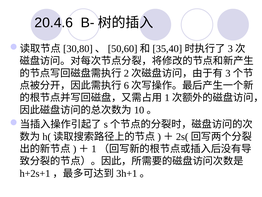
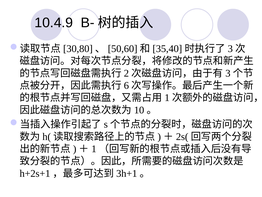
20.4.6: 20.4.6 -> 10.4.9 (54, 23)
